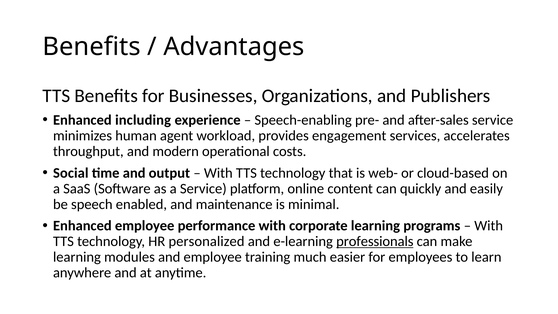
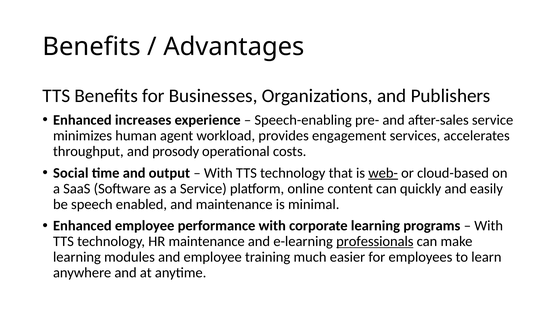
including: including -> increases (143, 120)
modern: modern -> prosody (176, 151)
web- underline: none -> present (383, 173)
HR personalized: personalized -> maintenance (207, 241)
